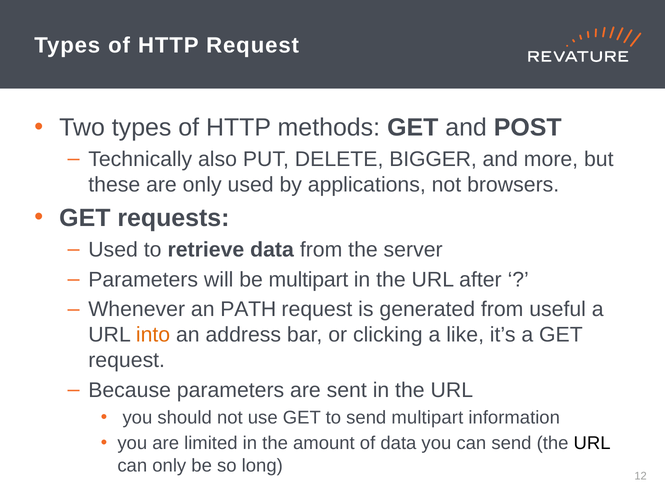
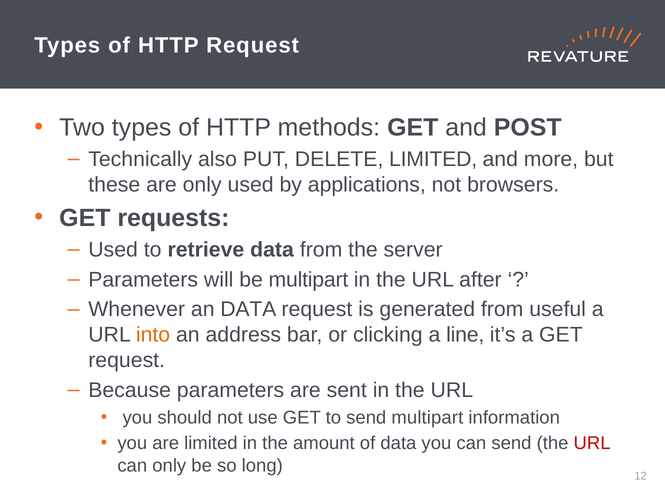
DELETE BIGGER: BIGGER -> LIMITED (433, 160)
an PATH: PATH -> DATA (248, 310)
like: like -> line (465, 335)
URL colour: black -> red (592, 444)
